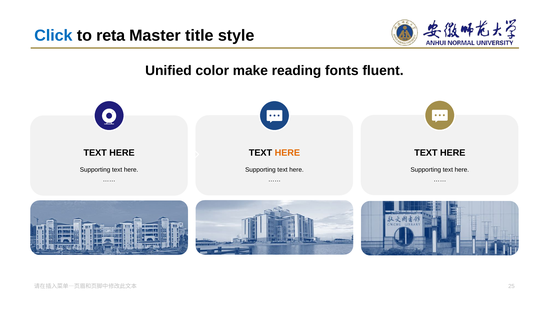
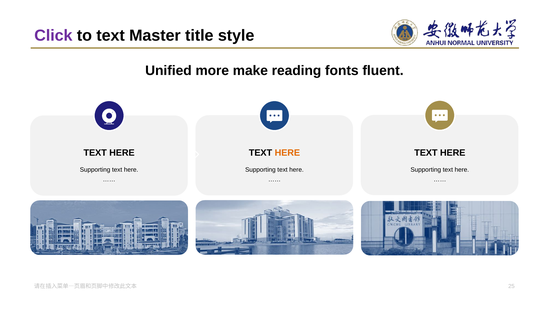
Click colour: blue -> purple (53, 36)
to reta: reta -> text (111, 36)
color: color -> more (212, 71)
